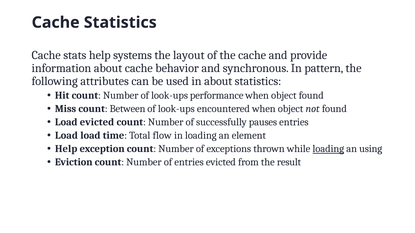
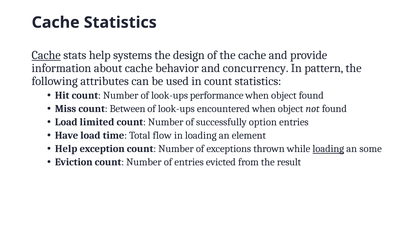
Cache underline: none -> present (46, 55)
layout: layout -> design (189, 55)
synchronous: synchronous -> concurrency (256, 68)
in about: about -> count (218, 81)
Load evicted: evicted -> limited (97, 122)
pauses: pauses -> option (263, 122)
Load: Load -> Have (67, 136)
using: using -> some (371, 149)
